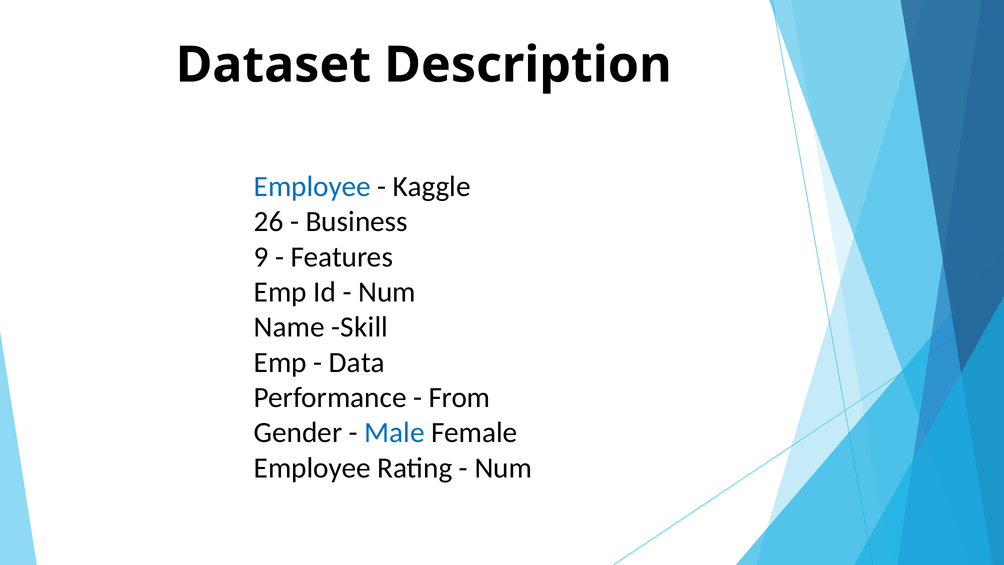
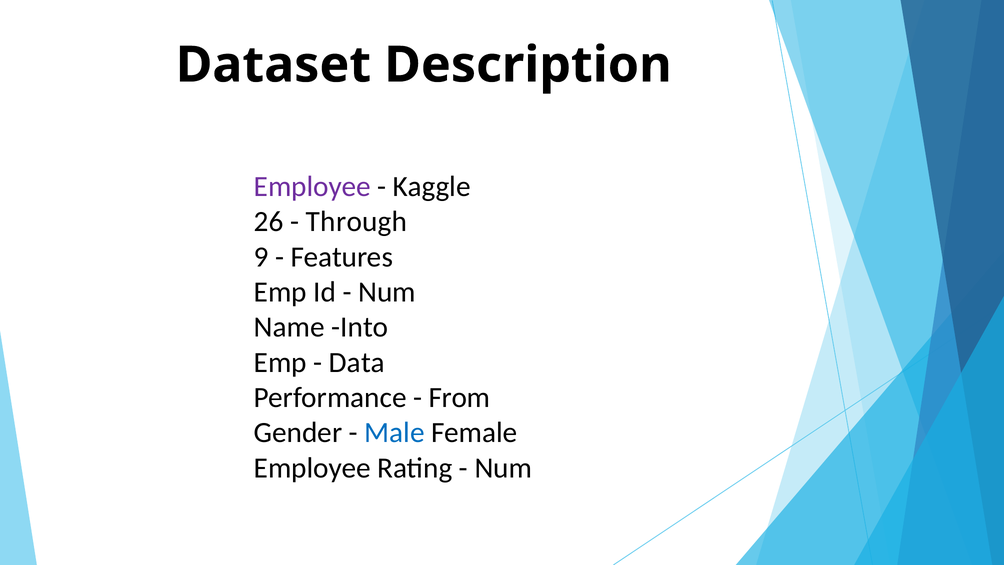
Employee colour: blue -> purple (312, 186)
Business: Business -> Through (357, 222)
Skill: Skill -> Into (360, 327)
